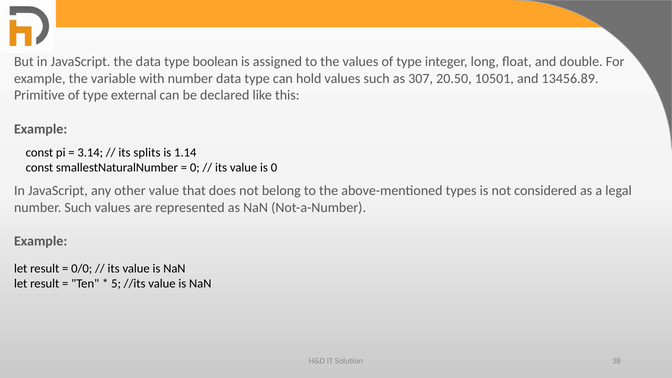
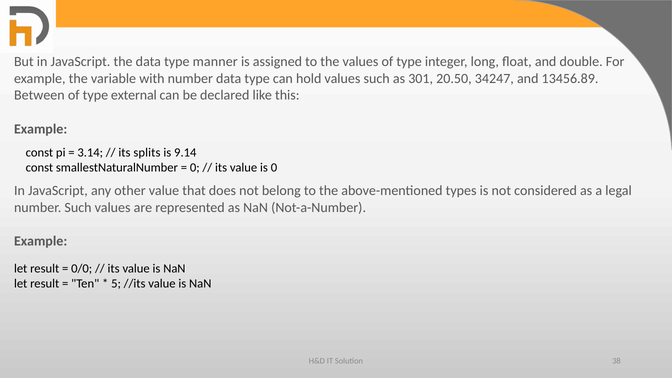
boolean: boolean -> manner (215, 62)
307: 307 -> 301 (421, 79)
10501: 10501 -> 34247 (494, 79)
Primitive: Primitive -> Between (39, 95)
1.14: 1.14 -> 9.14 (185, 152)
